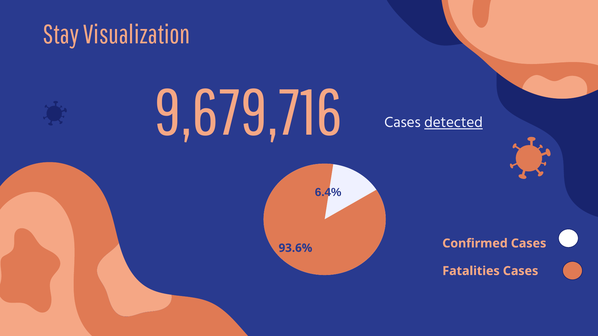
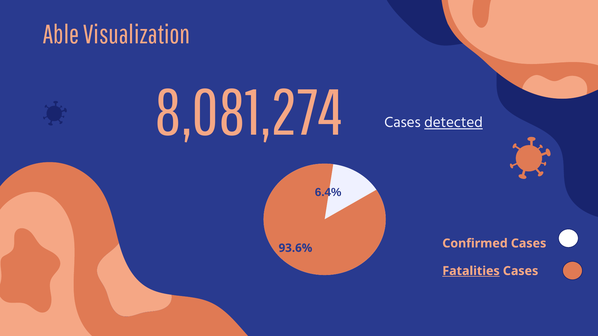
Stay: Stay -> Able (61, 35)
9,679,716: 9,679,716 -> 8,081,274 (249, 113)
Fatalities underline: none -> present (471, 271)
